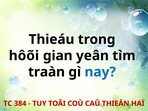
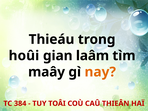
hôõi: hôõi -> hoûi (24, 56)
yeân: yeân -> laâm (93, 56)
traàn: traàn -> maây (47, 72)
nay colour: blue -> orange (100, 72)
